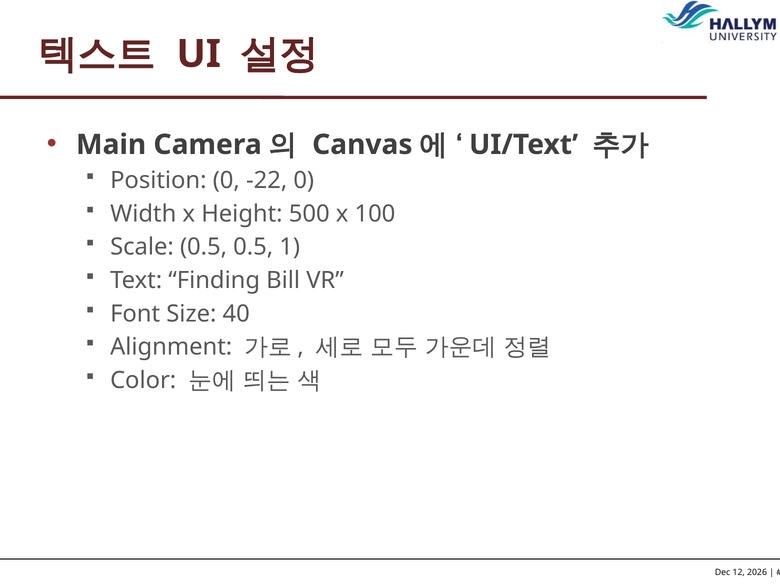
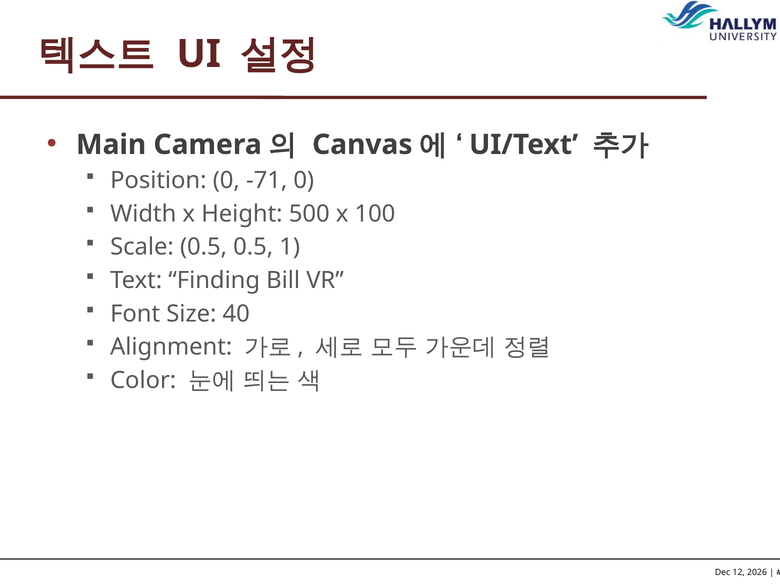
-22: -22 -> -71 (267, 180)
